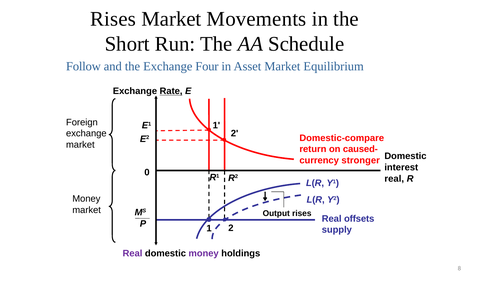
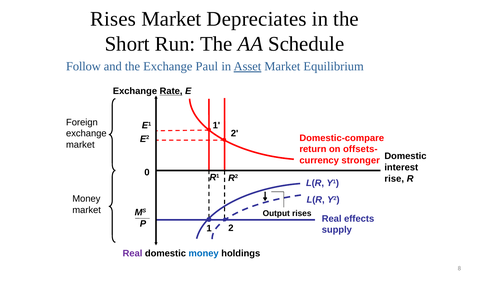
Movements: Movements -> Depreciates (257, 19)
Four: Four -> Paul (207, 66)
Asset underline: none -> present (247, 66)
caused-: caused- -> offsets- (360, 149)
real: real -> rise (394, 178)
offsets: offsets -> effects (359, 218)
money colour: purple -> blue (204, 253)
